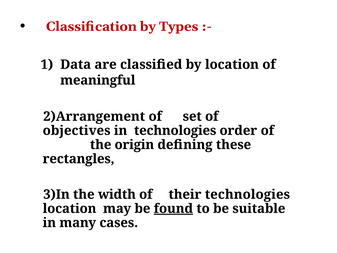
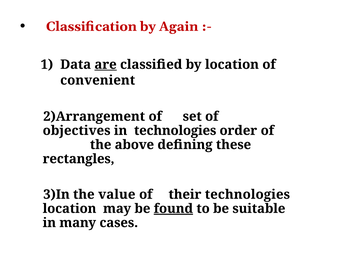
Types: Types -> Again (179, 26)
are underline: none -> present (106, 64)
meaningful: meaningful -> convenient (98, 80)
origin: origin -> above (134, 145)
width: width -> value (117, 194)
